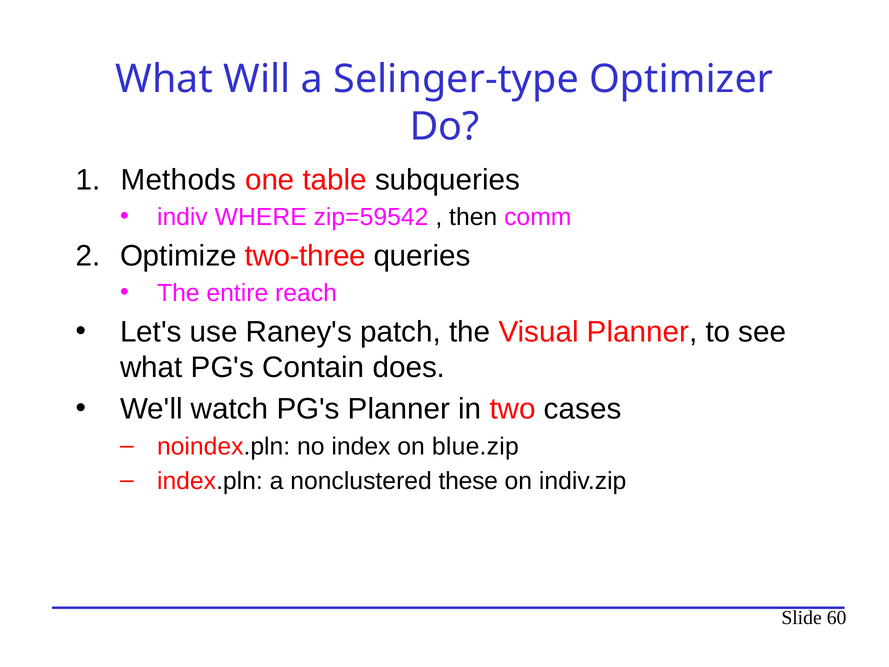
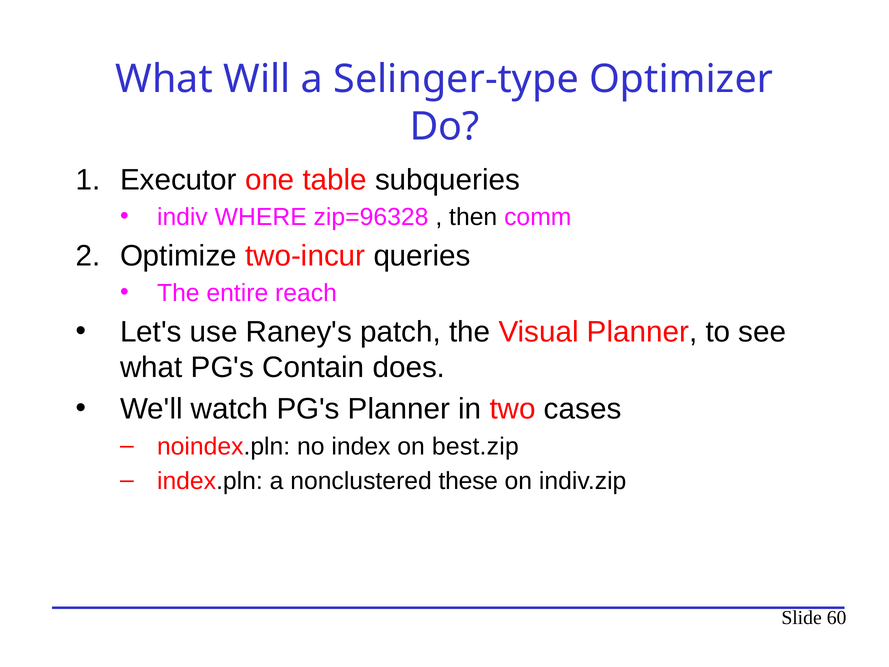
Methods: Methods -> Executor (178, 180)
zip=59542: zip=59542 -> zip=96328 (371, 217)
two-three: two-three -> two-incur (305, 256)
blue.zip: blue.zip -> best.zip (475, 446)
